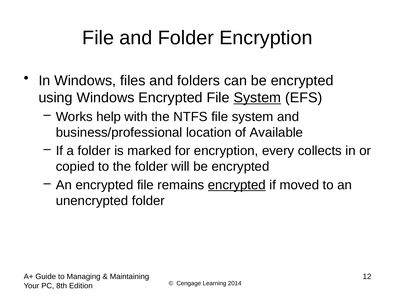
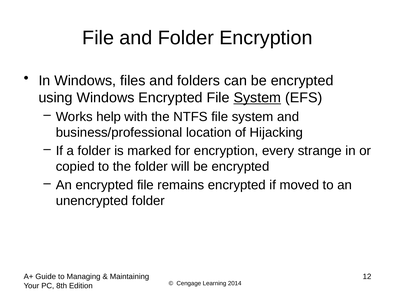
Available: Available -> Hijacking (276, 133)
collects: collects -> strange (320, 151)
encrypted underline: present -> none (237, 185)
